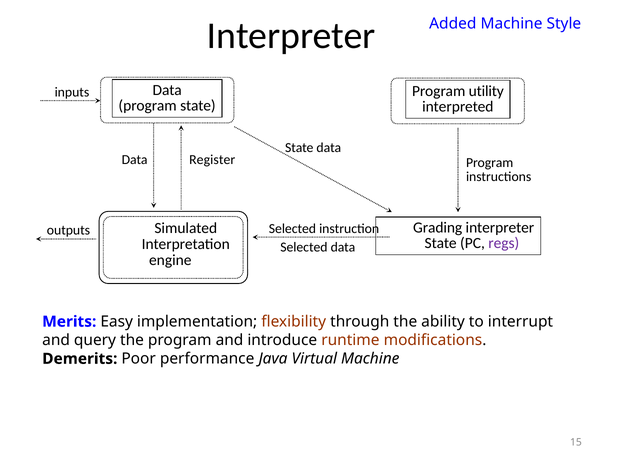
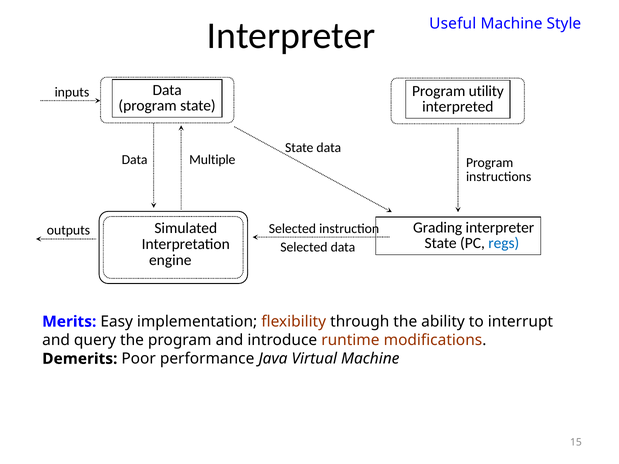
Added: Added -> Useful (453, 24)
Register: Register -> Multiple (212, 160)
regs colour: purple -> blue (504, 243)
